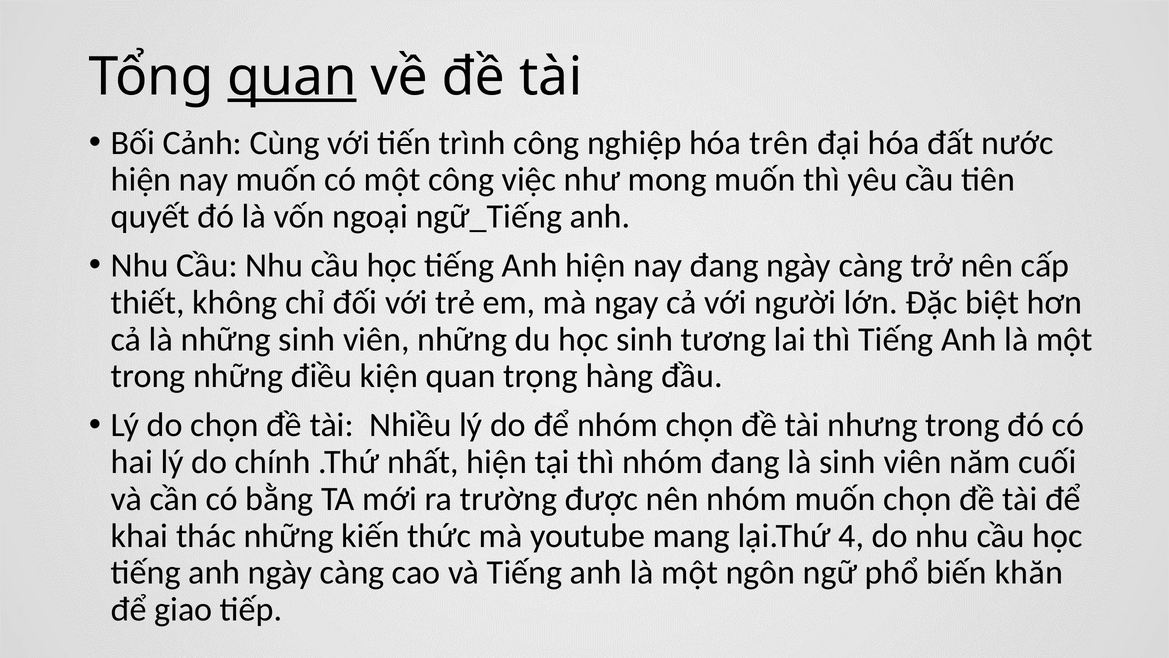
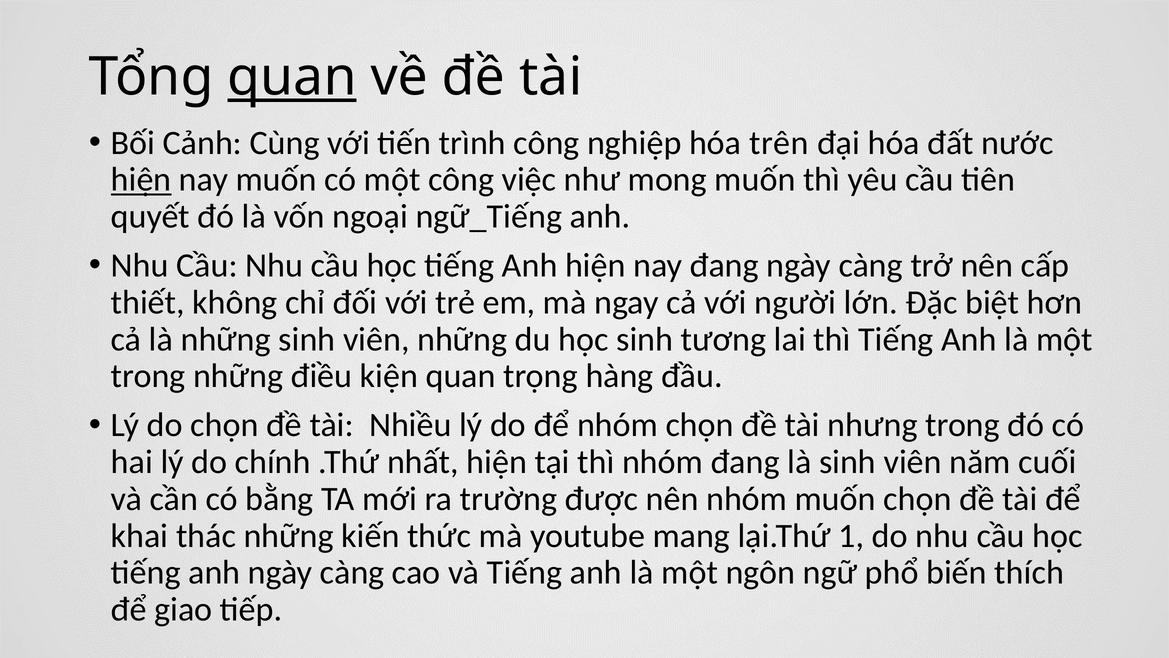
hiện underline: none -> present (141, 180)
4: 4 -> 1 (851, 535)
khăn: khăn -> thích (1029, 572)
